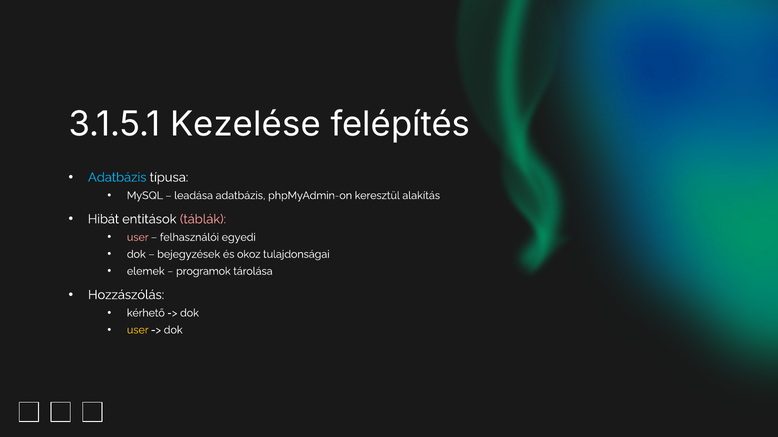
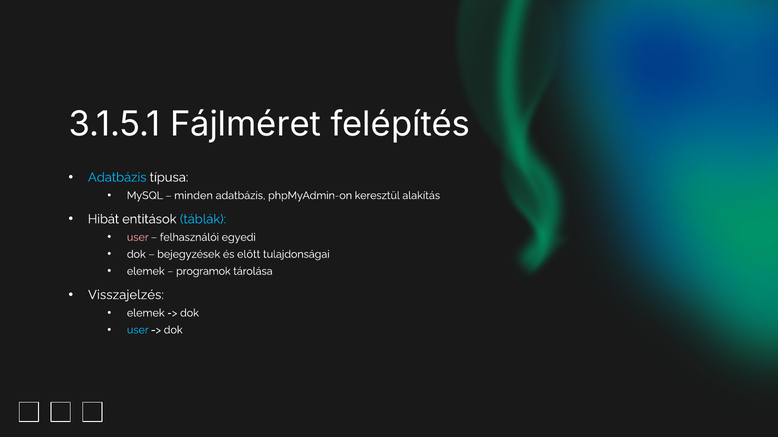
Kezelése: Kezelése -> Fájlméret (245, 125)
leadása: leadása -> minden (194, 196)
táblák colour: pink -> light blue (203, 219)
okoz: okoz -> előtt (249, 255)
Hozzászólás: Hozzászólás -> Visszajelzés (126, 295)
kérhető: kérhető -> elemek (146, 313)
user colour: yellow -> light blue (138, 330)
